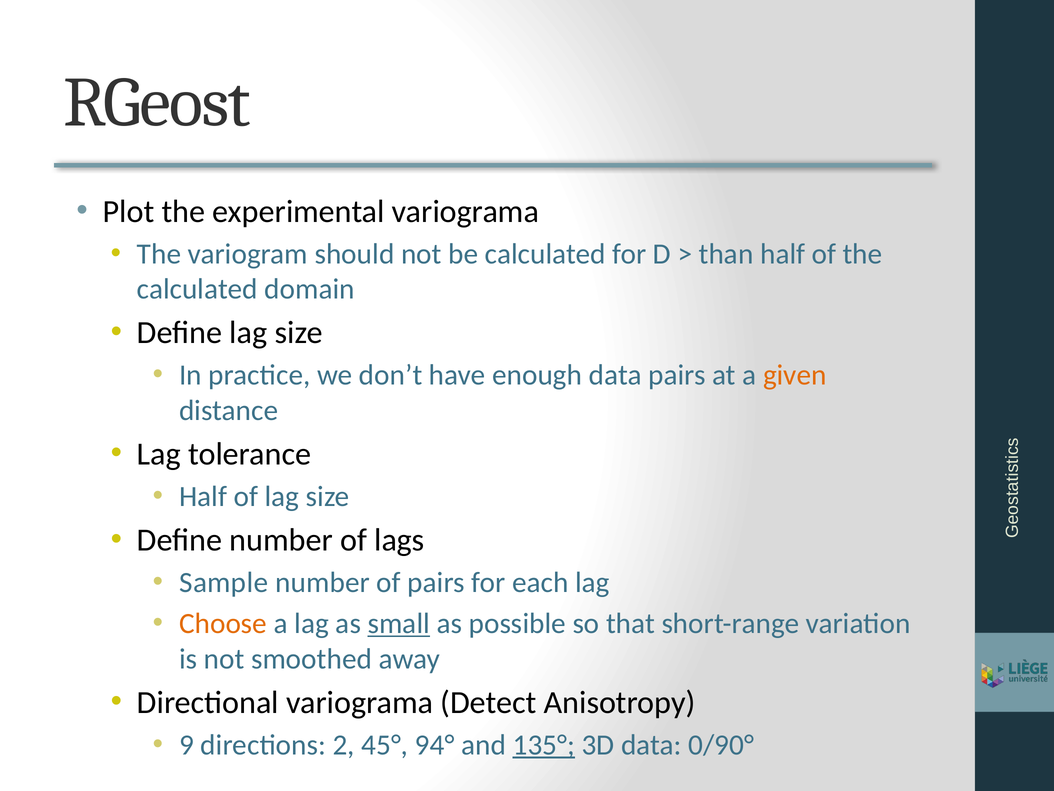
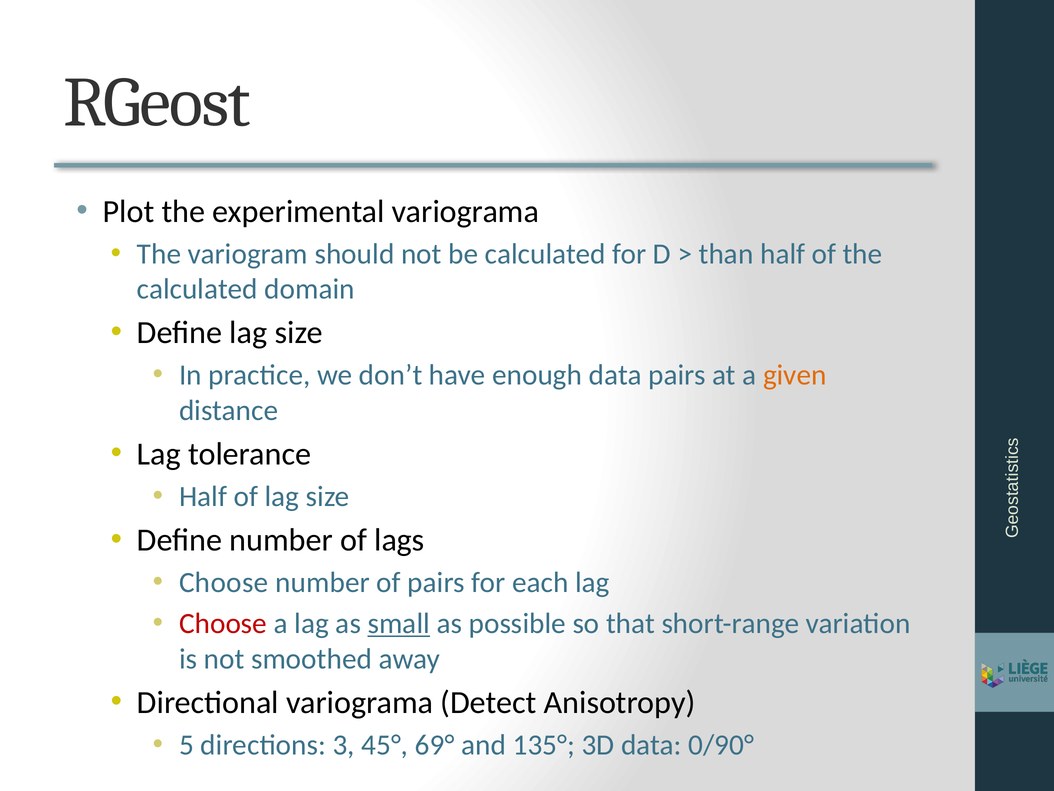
Sample: Sample -> Choose (224, 582)
Choose colour: orange -> red (223, 623)
9: 9 -> 5 (186, 745)
2: 2 -> 3 (344, 745)
94°: 94° -> 69° (435, 745)
135° underline: present -> none (544, 745)
